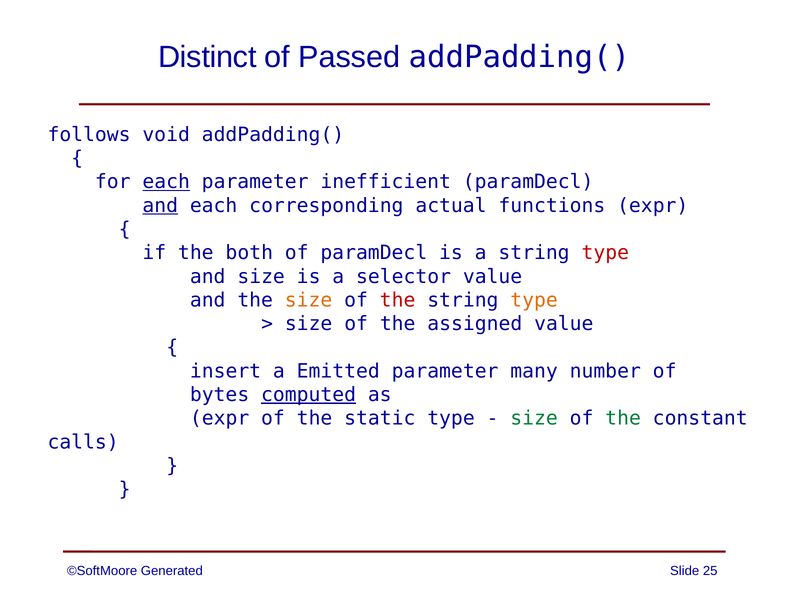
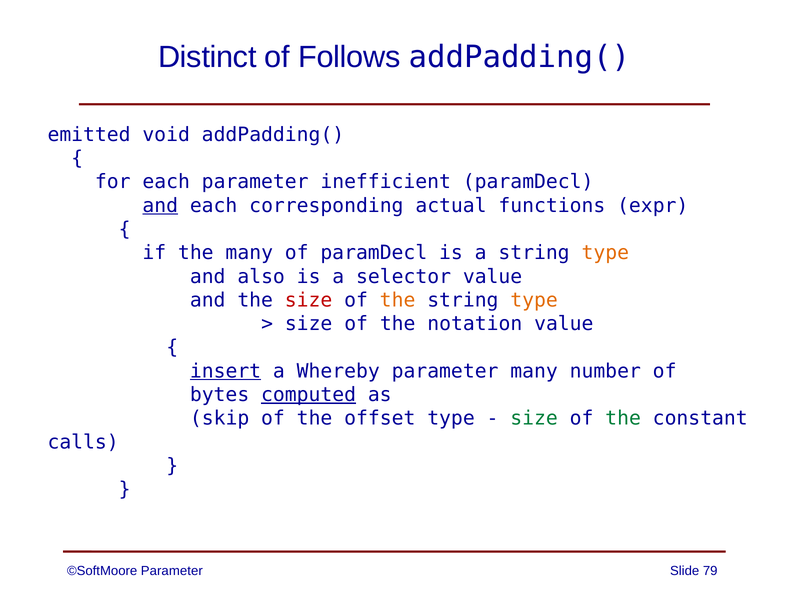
Passed: Passed -> Follows (349, 57)
follows: follows -> emitted (89, 135)
each underline: present -> none (166, 182)
the both: both -> many (249, 253)
type colour: red -> orange (605, 253)
and size: size -> also (261, 277)
size colour: orange -> red (309, 301)
the colour: red -> orange (398, 301)
assigned: assigned -> notation (475, 324)
insert underline: none -> present (226, 372)
Emitted: Emitted -> Whereby (338, 372)
expr: expr -> skip (220, 419)
static: static -> offset (380, 419)
©SoftMoore Generated: Generated -> Parameter (172, 572)
25: 25 -> 79 (710, 572)
